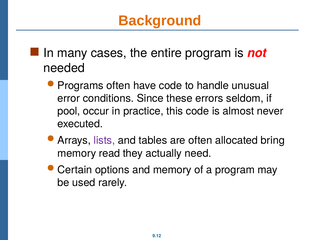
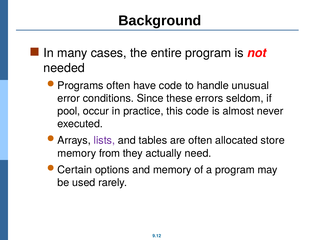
Background colour: orange -> black (160, 21)
bring: bring -> store (273, 140)
read: read -> from (110, 153)
